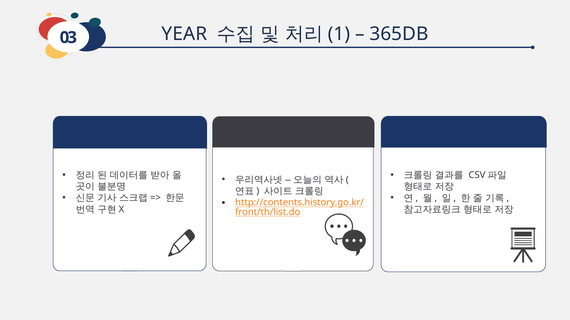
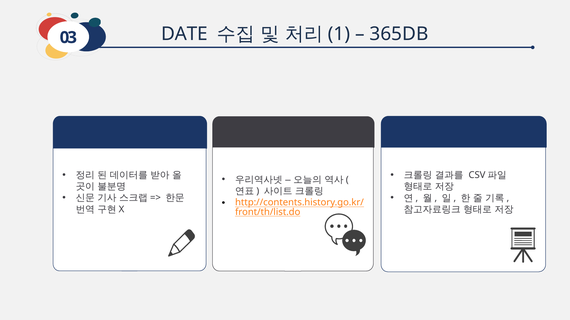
YEAR: YEAR -> DATE (185, 34)
